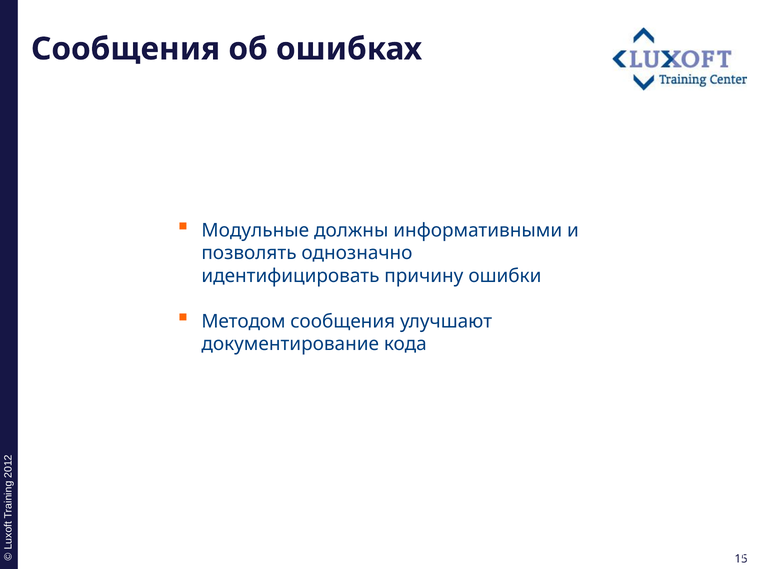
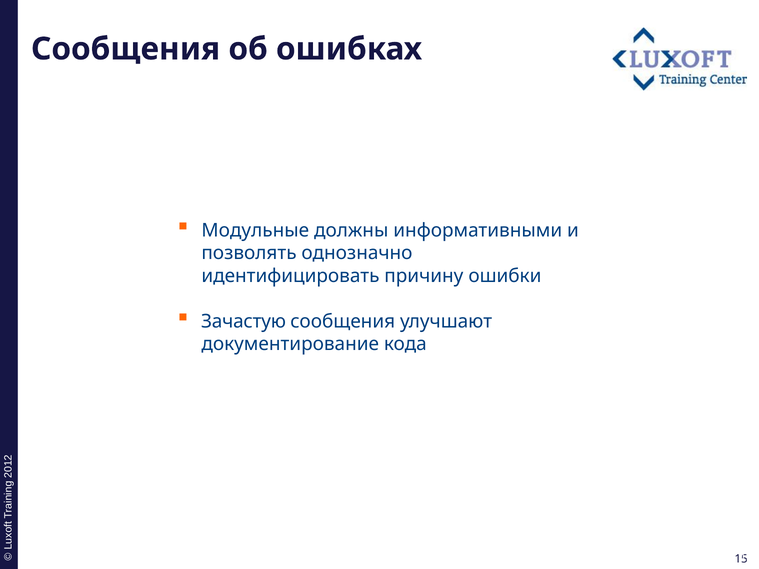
Методом: Методом -> Зачастую (243, 321)
